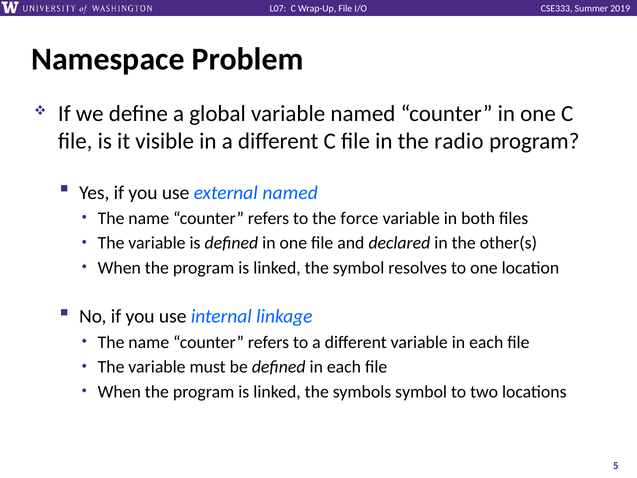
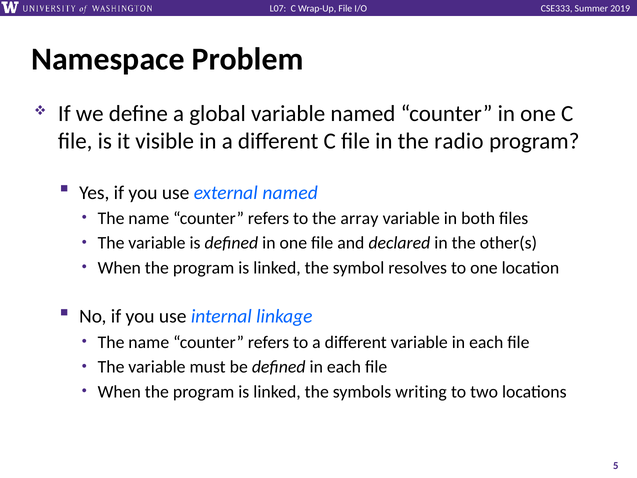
force: force -> array (359, 218)
symbols symbol: symbol -> writing (421, 392)
